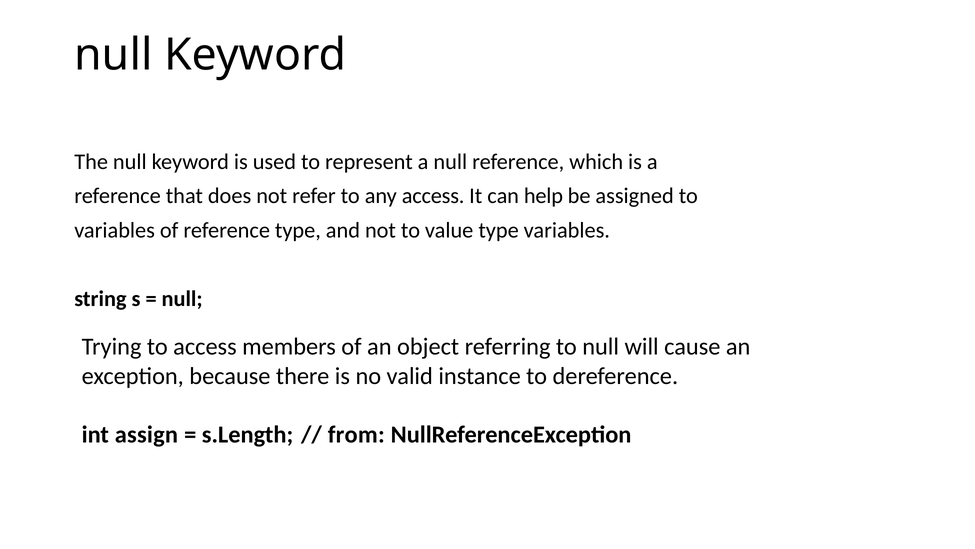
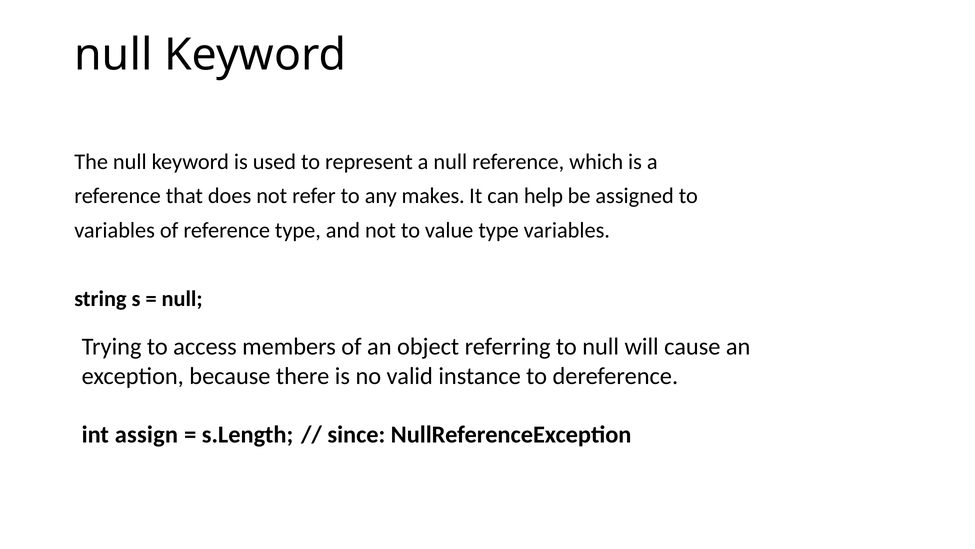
any access: access -> makes (433, 196)
from: from -> since (356, 434)
